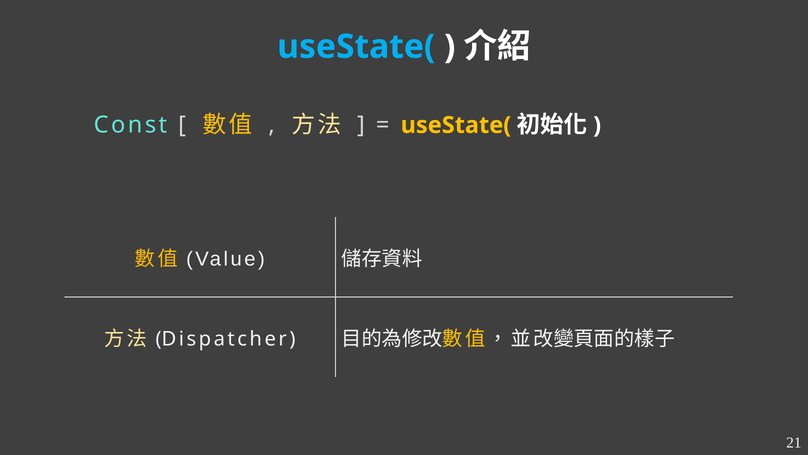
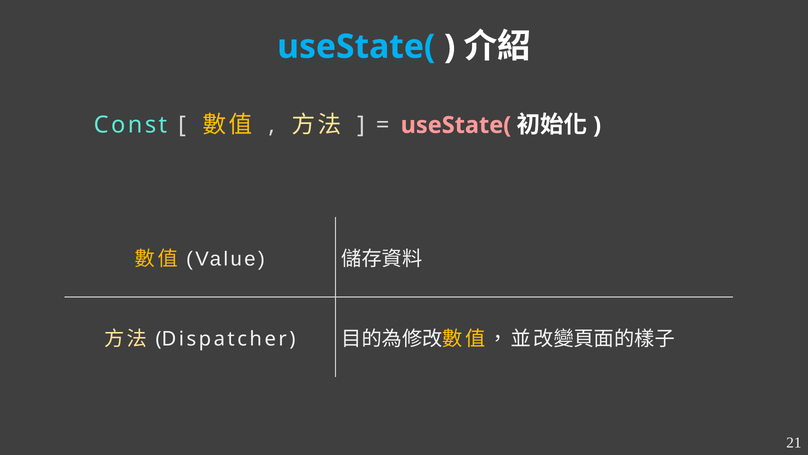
useState( colour: yellow -> pink (456, 125)
